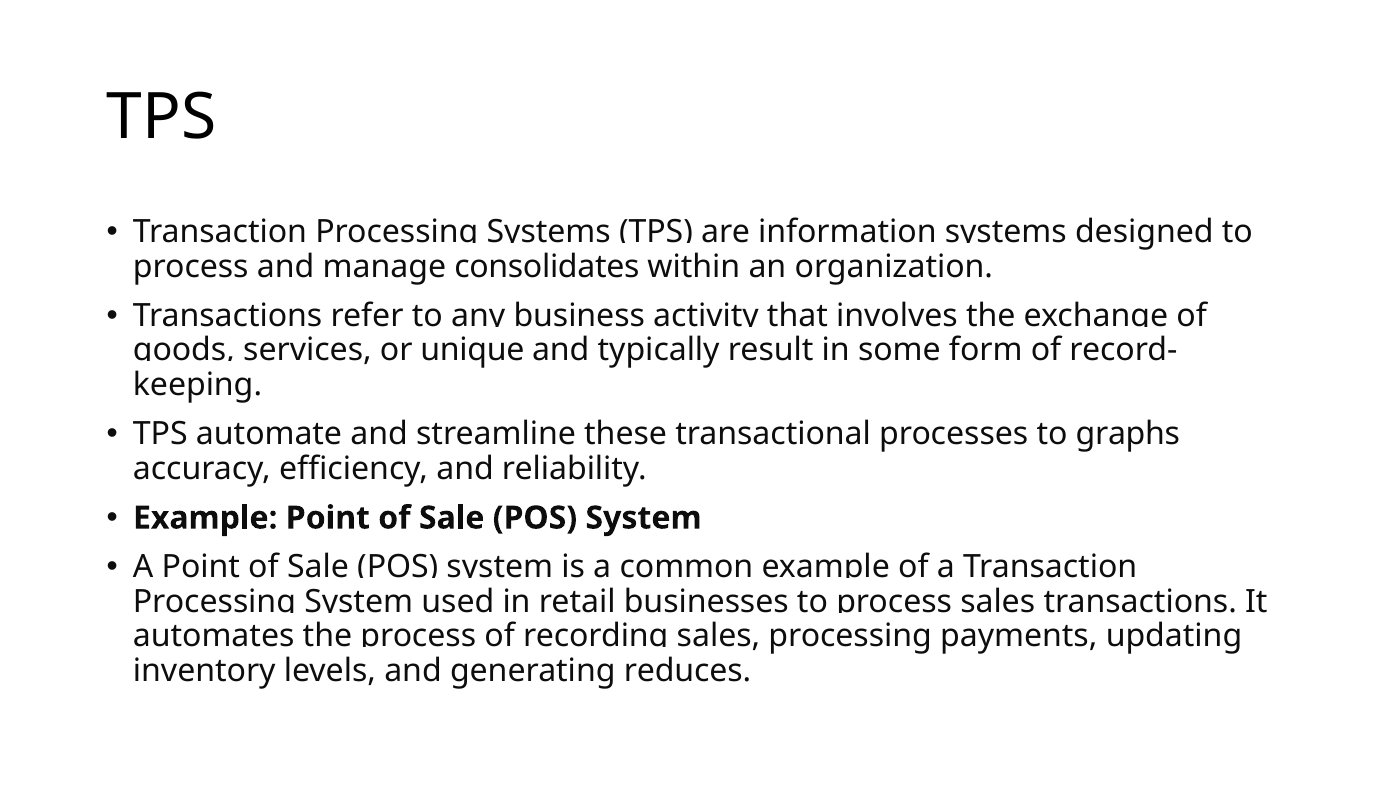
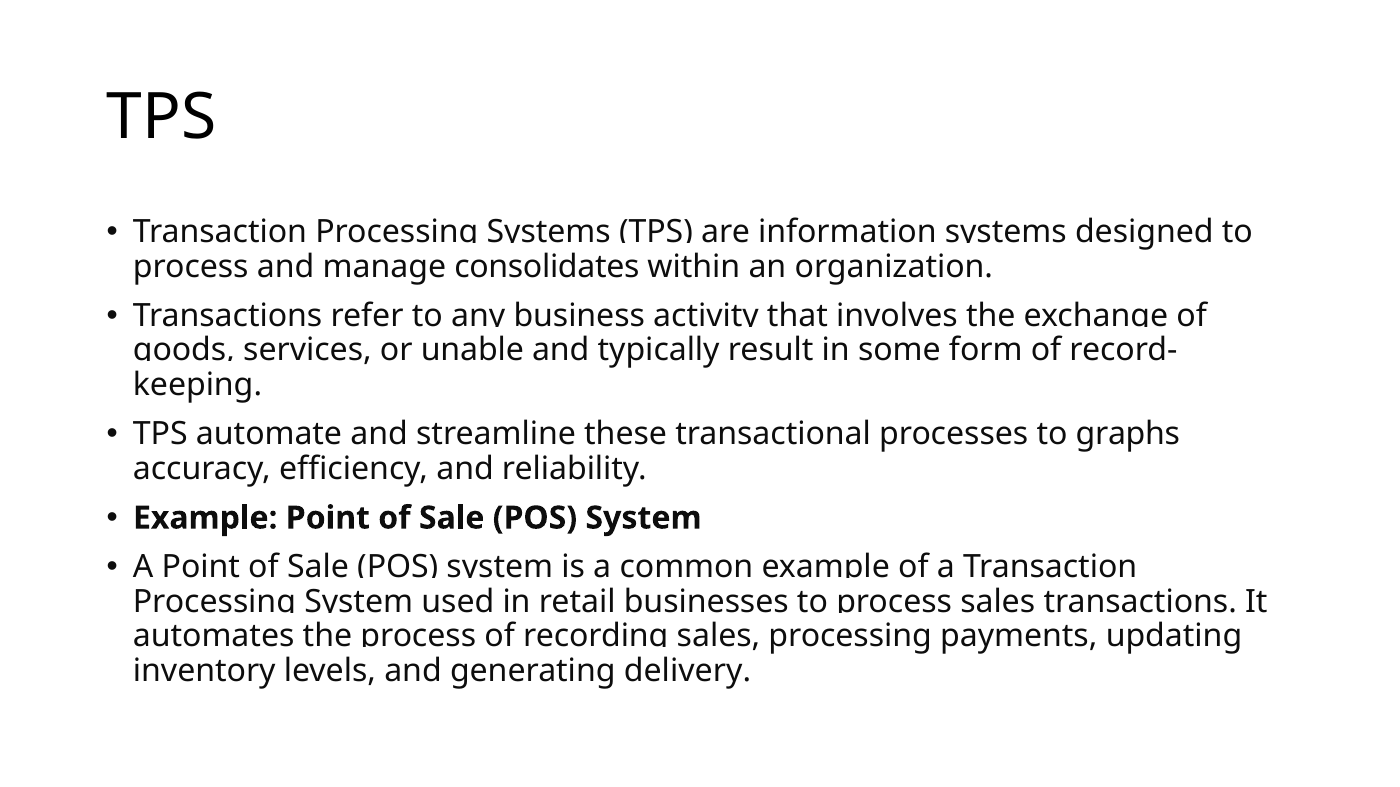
unique: unique -> unable (472, 351)
reduces: reduces -> delivery (687, 671)
